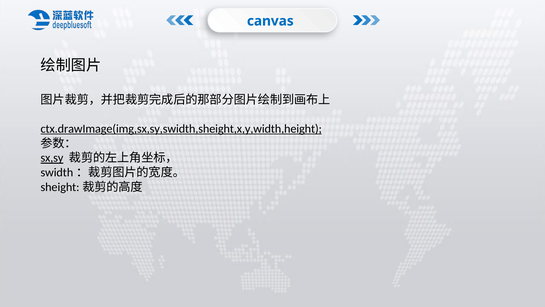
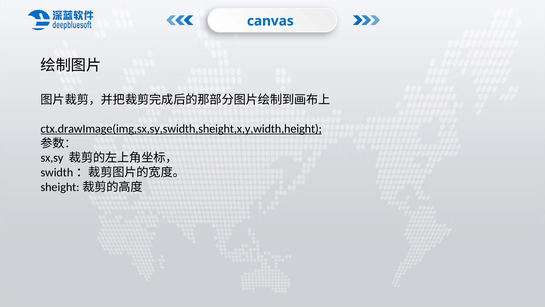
sx,sy underline: present -> none (52, 158)
